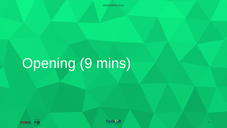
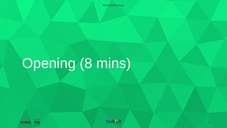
9: 9 -> 8 (86, 63)
